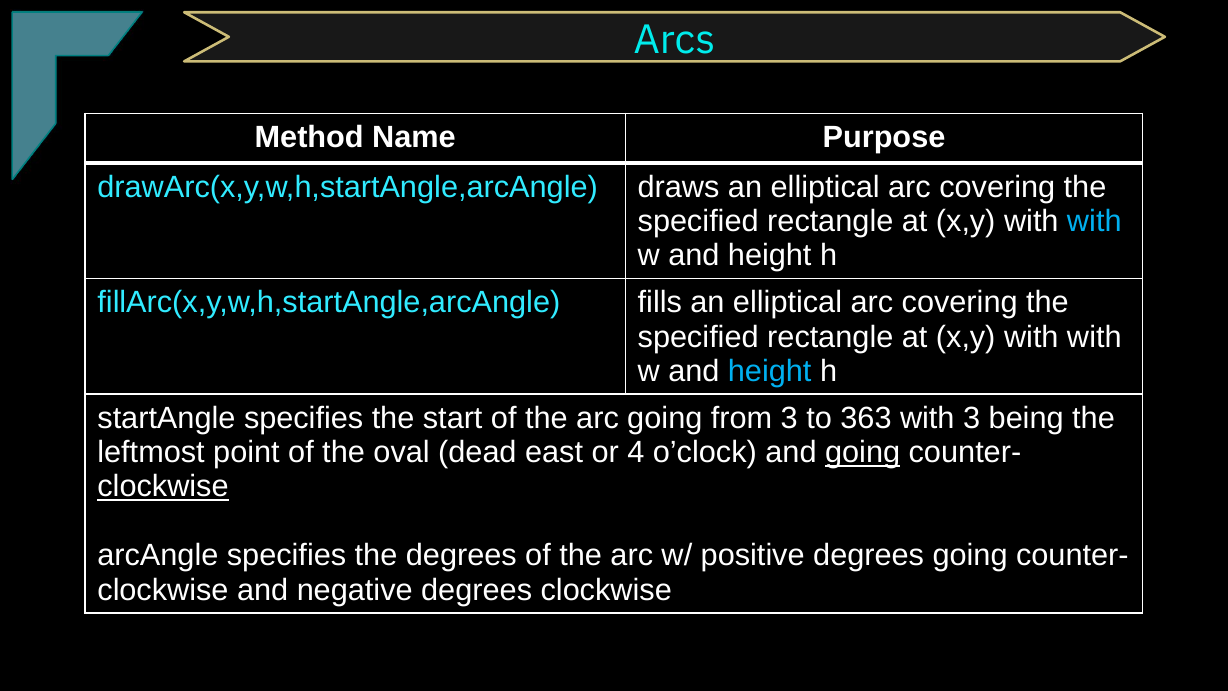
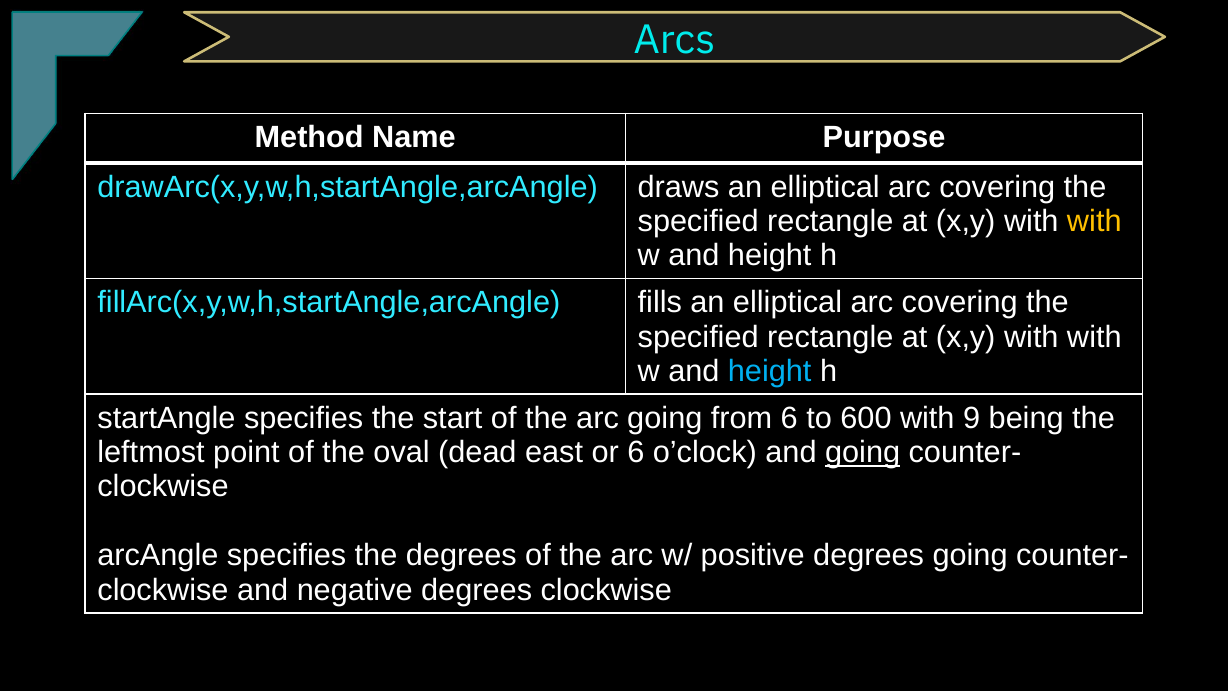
with colour: light blue -> yellow (1094, 221)
from 3: 3 -> 6 (789, 418)
363: 363 -> 600 (866, 418)
with 3: 3 -> 9 (972, 418)
or 4: 4 -> 6 (636, 452)
clockwise underline: present -> none (163, 487)
